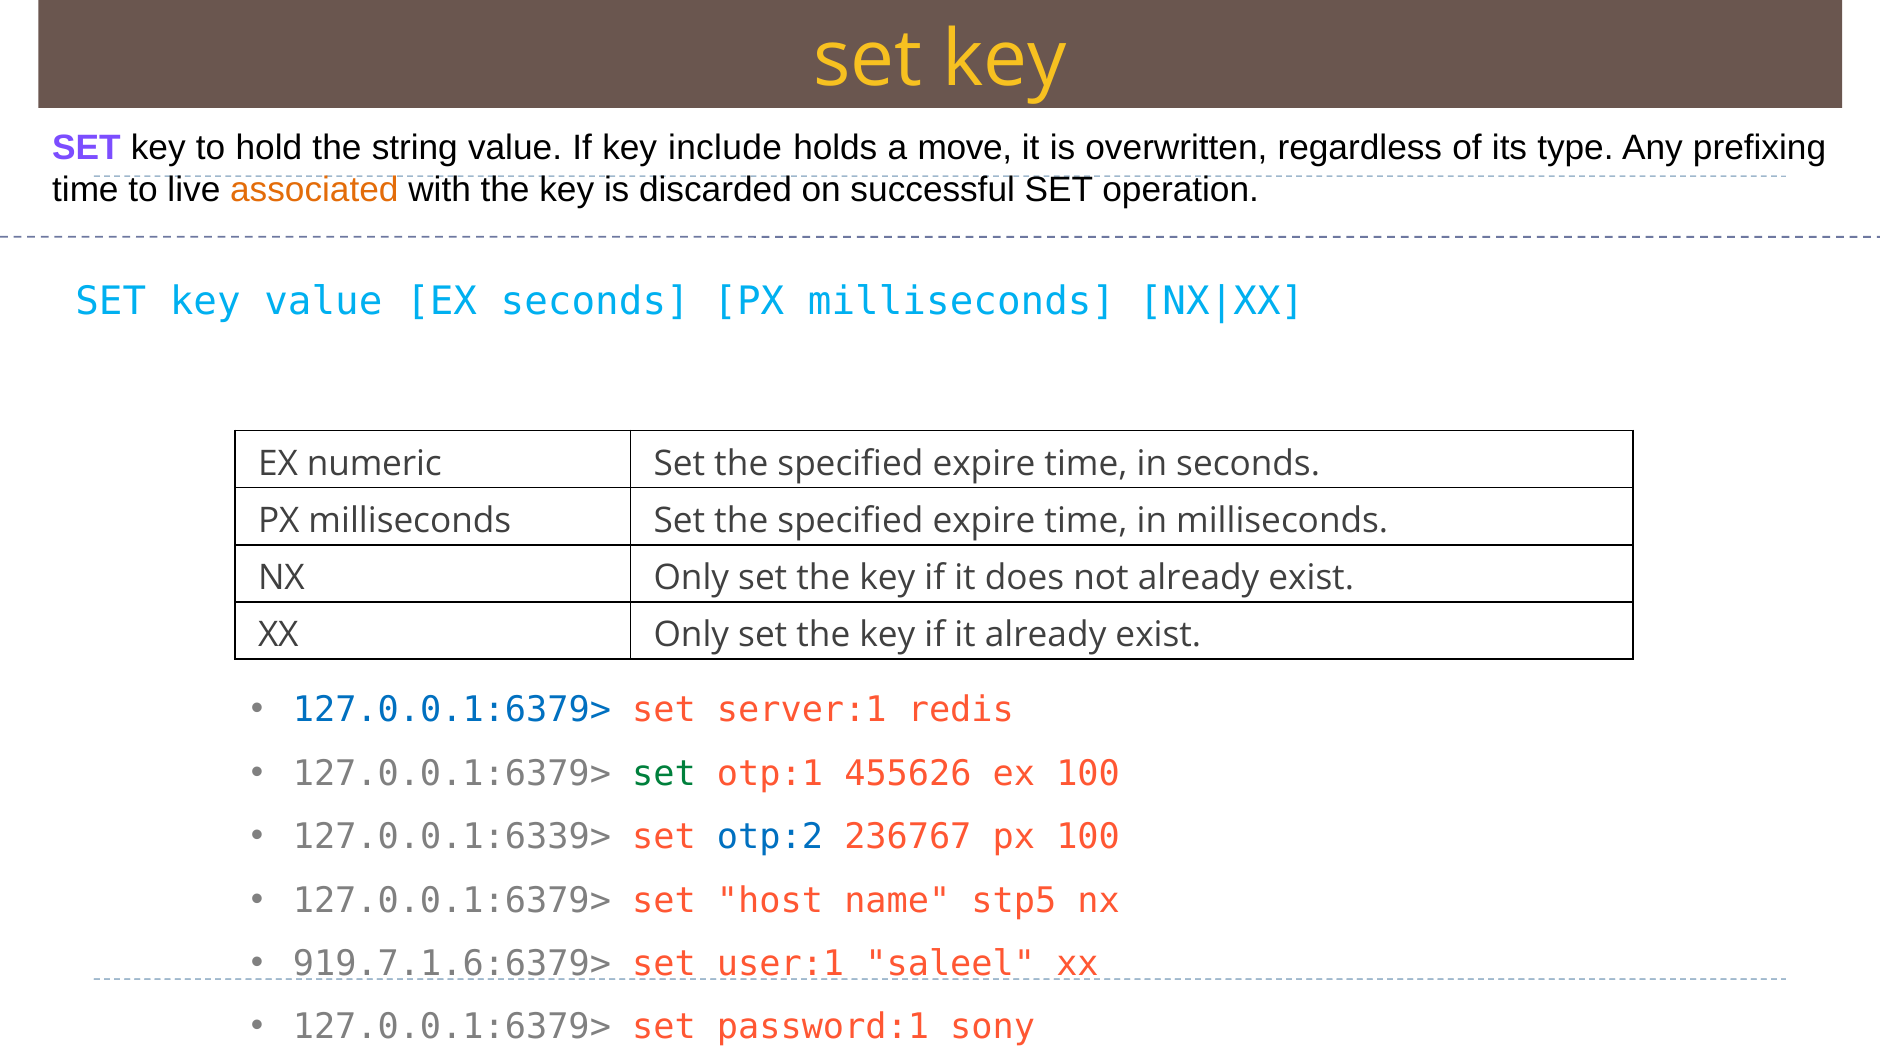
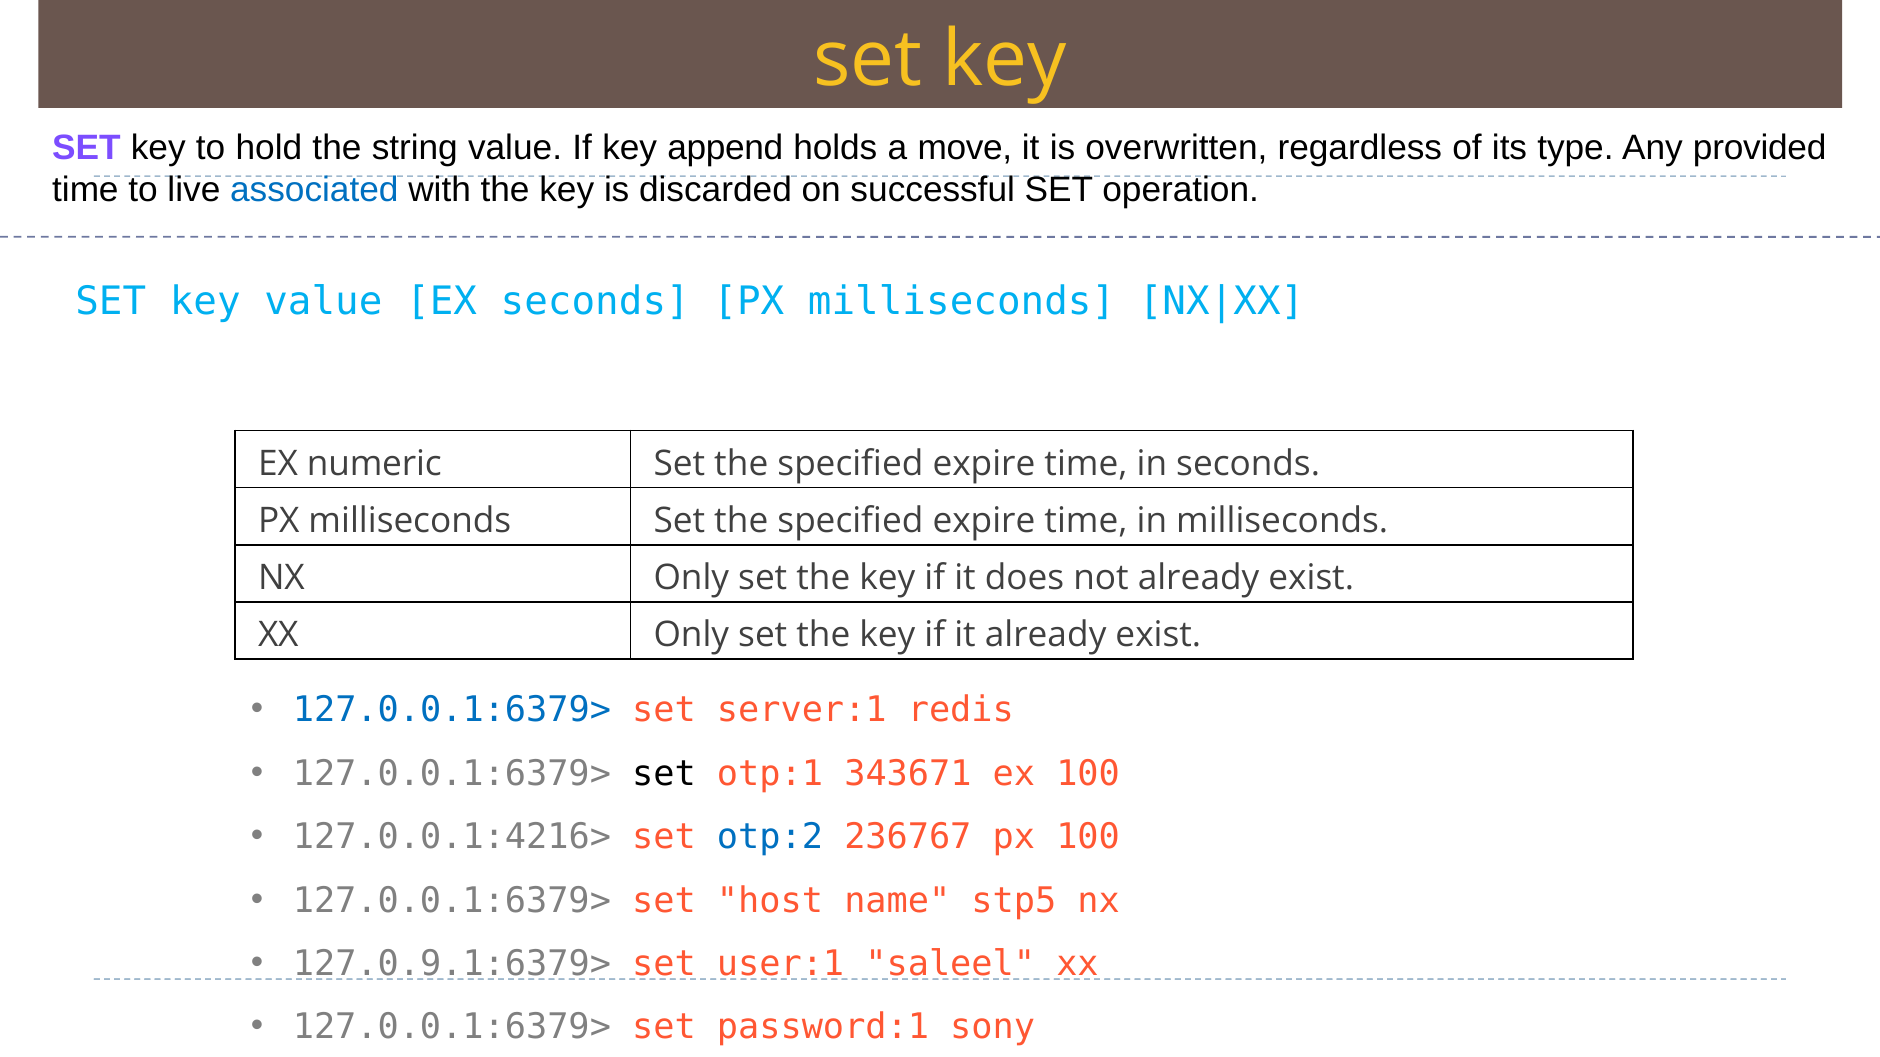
include: include -> append (725, 148)
prefixing: prefixing -> provided (1760, 148)
associated colour: orange -> blue (314, 190)
set colour: green -> black (664, 774)
455626: 455626 -> 343671 (908, 774)
127.0.0.1:6339>: 127.0.0.1:6339> -> 127.0.0.1:4216> (452, 837)
919.7.1.6:6379>: 919.7.1.6:6379> -> 127.0.9.1:6379> (452, 964)
